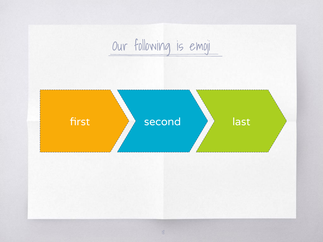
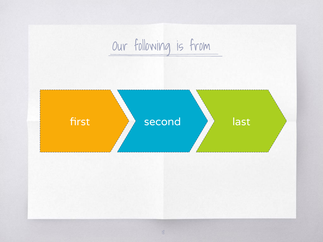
emoji: emoji -> from (200, 46)
